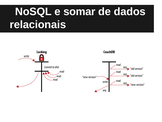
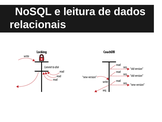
somar: somar -> leitura (79, 12)
